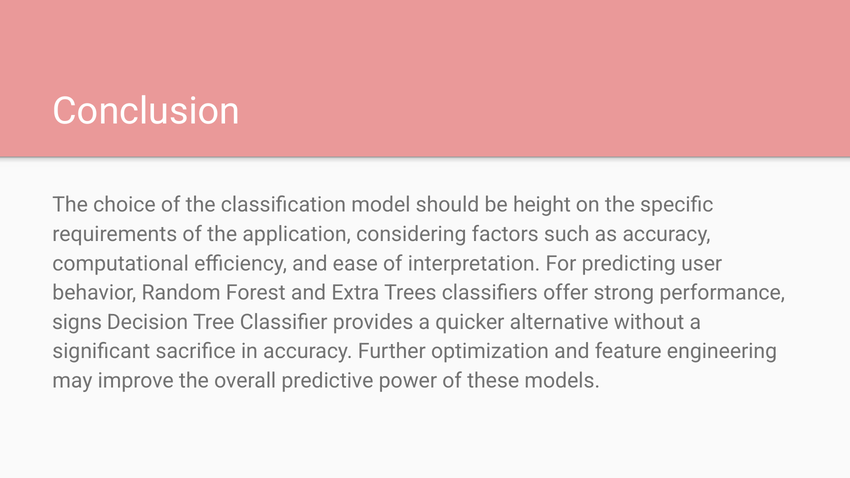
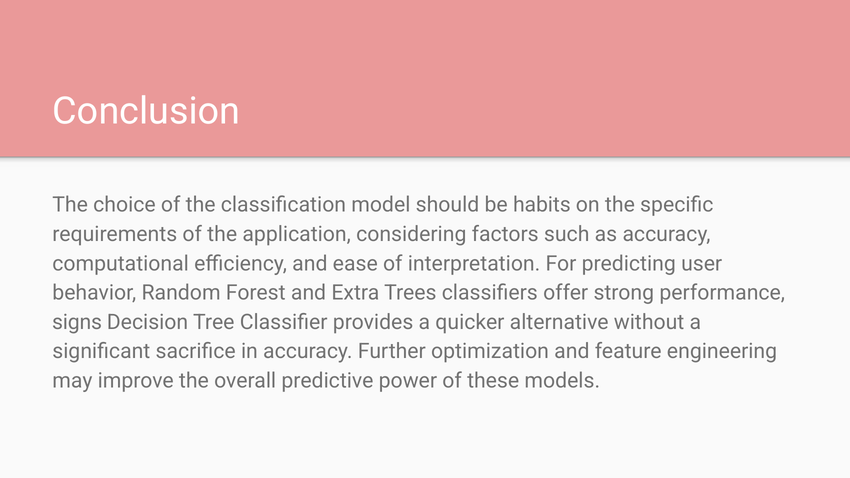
height: height -> habits (542, 205)
